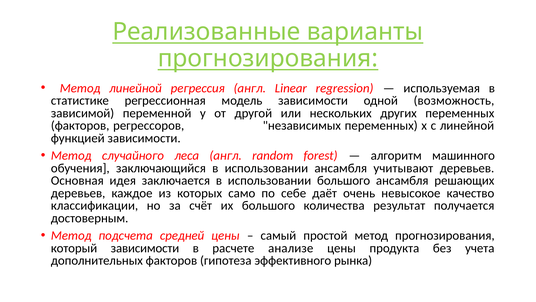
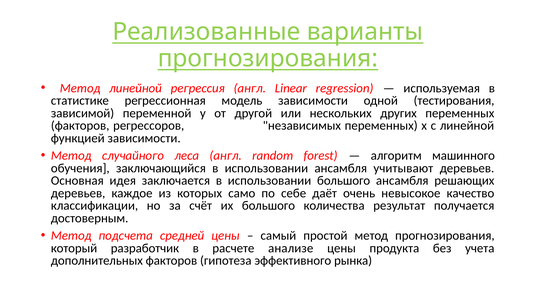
возможность: возможность -> тестирования (454, 100)
который зависимости: зависимости -> разработчик (145, 248)
